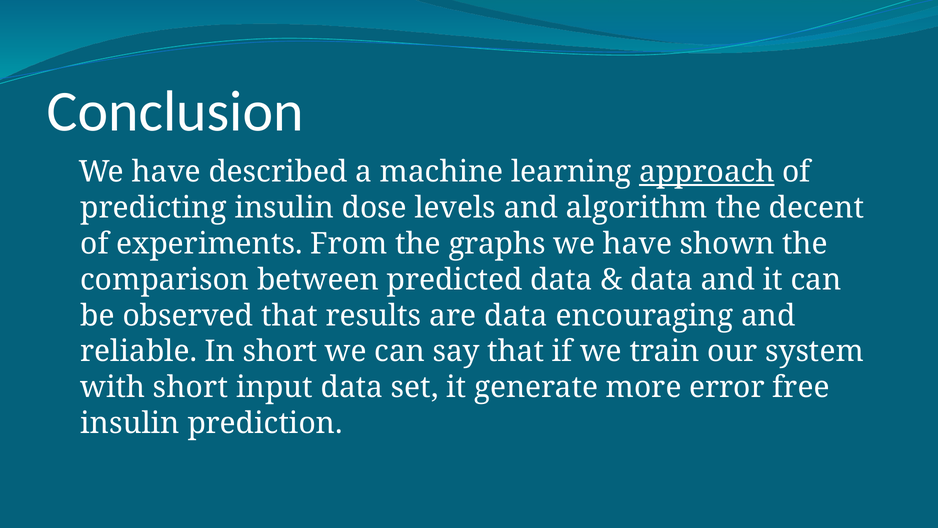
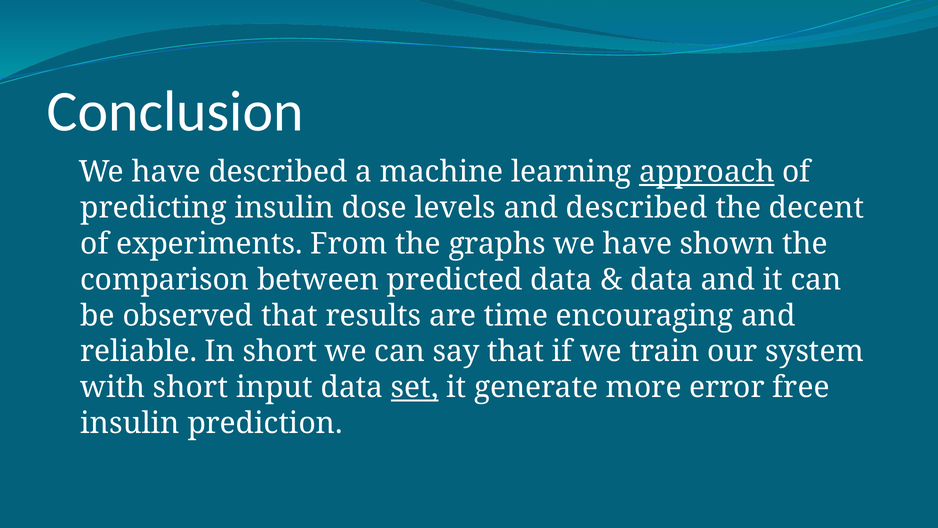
and algorithm: algorithm -> described (637, 208)
are data: data -> time (516, 316)
set underline: none -> present (415, 388)
